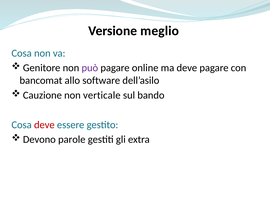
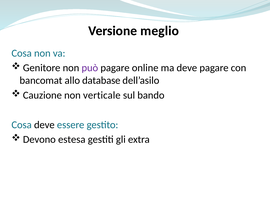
software: software -> database (101, 80)
deve colour: red -> black (44, 124)
parole: parole -> estesa (72, 139)
